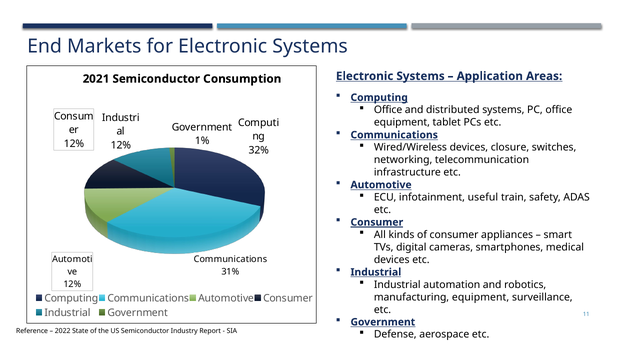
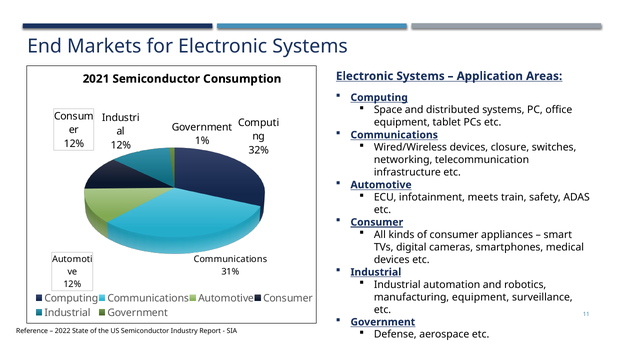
Office: Office -> Space (388, 110)
useful: useful -> meets (483, 197)
